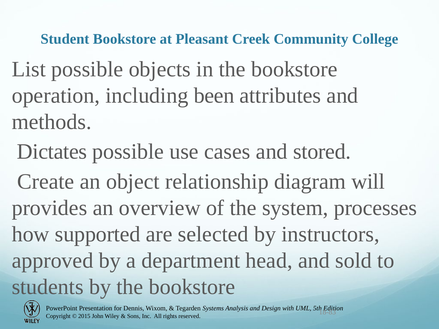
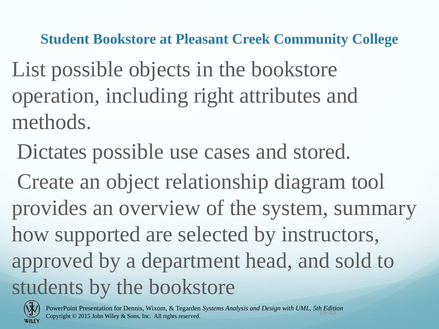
been: been -> right (214, 96)
will: will -> tool (368, 182)
processes: processes -> summary (375, 208)
